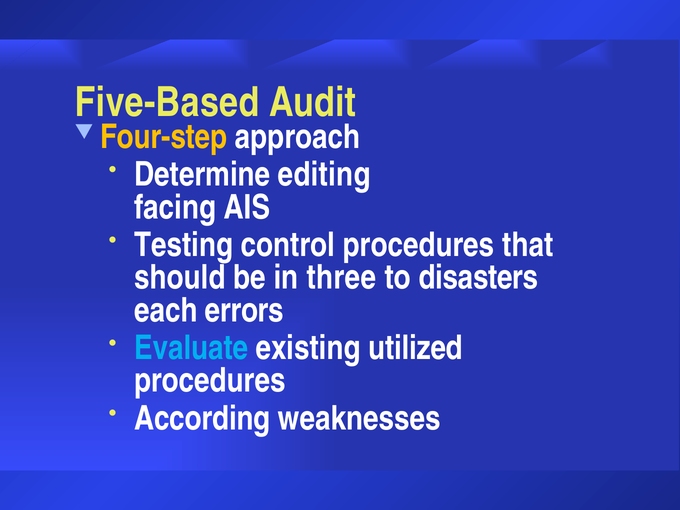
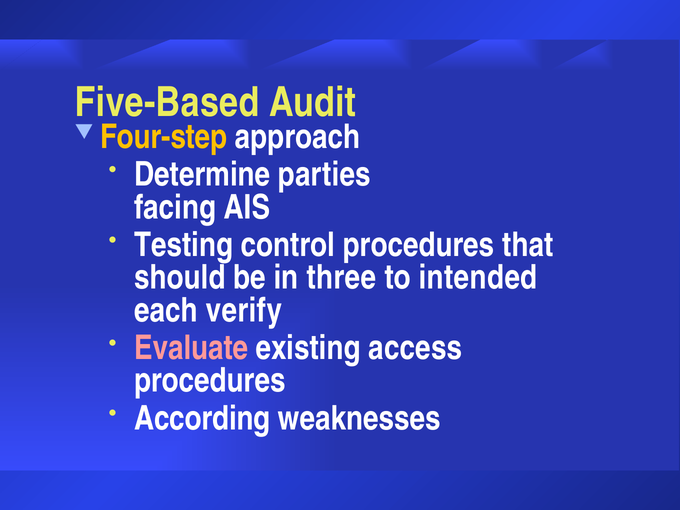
editing: editing -> parties (324, 175)
disasters: disasters -> intended (478, 278)
errors: errors -> verify (244, 310)
Evaluate colour: light blue -> pink (191, 348)
utilized: utilized -> access (415, 348)
